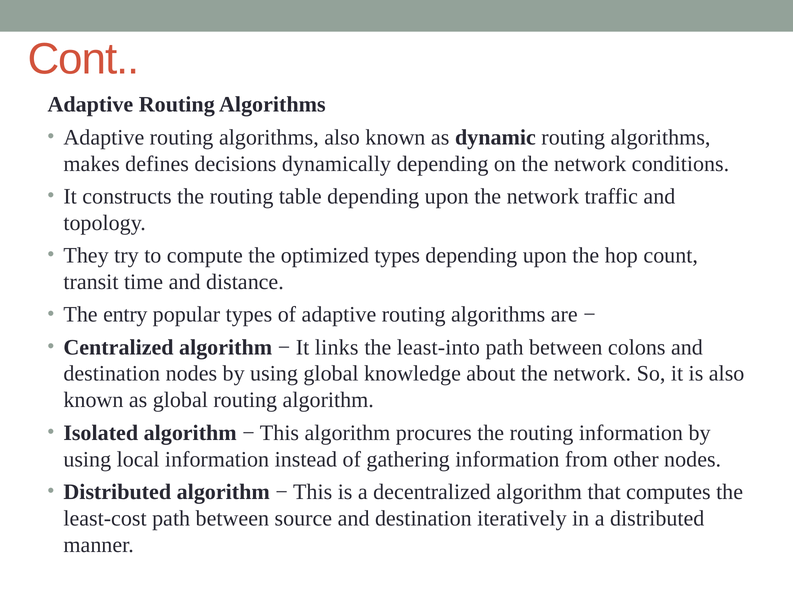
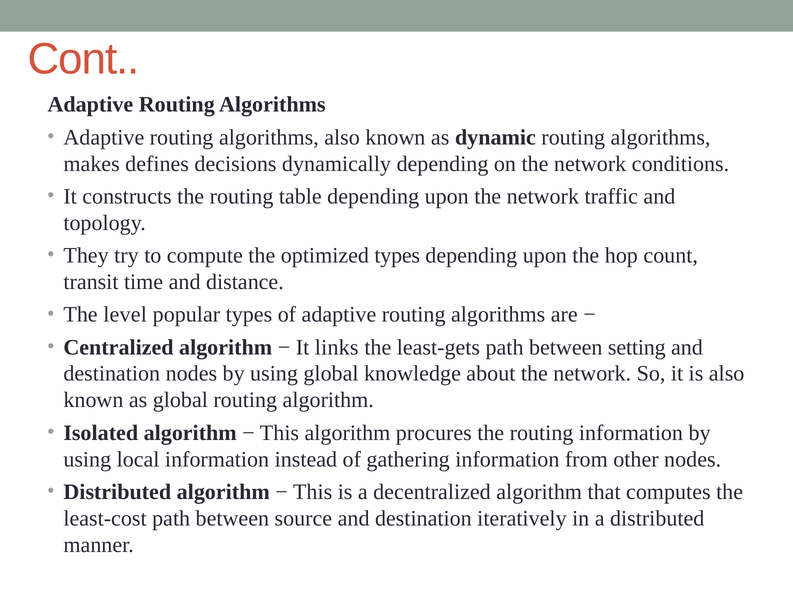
entry: entry -> level (125, 314)
least-into: least-into -> least-gets (438, 347)
colons: colons -> setting (637, 347)
